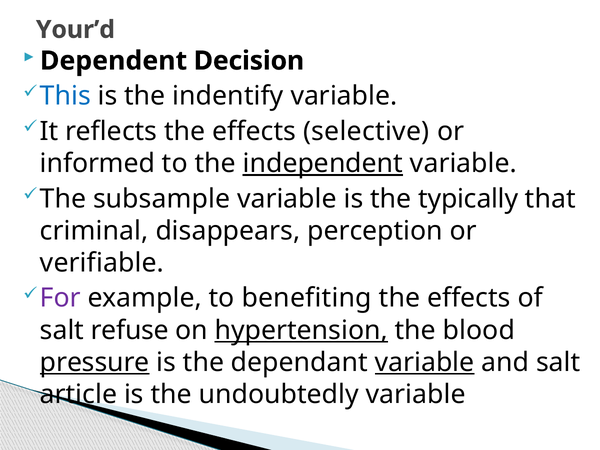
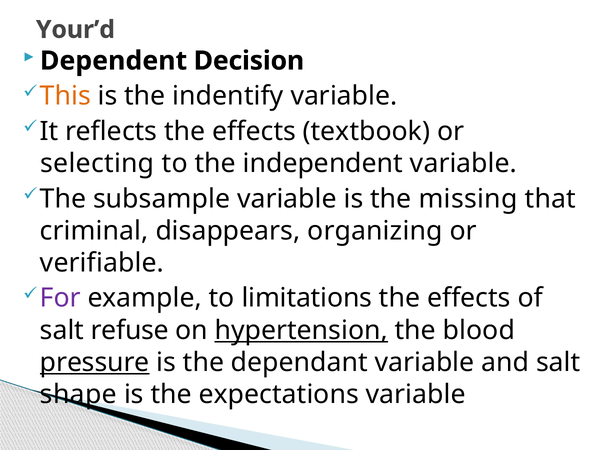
This colour: blue -> orange (65, 96)
selective: selective -> textbook (366, 131)
informed: informed -> selecting (97, 163)
independent underline: present -> none (323, 163)
typically: typically -> missing (468, 199)
perception: perception -> organizing (375, 231)
benefiting: benefiting -> limitations (307, 298)
variable underline: present -> none (425, 362)
article: article -> shape (78, 394)
undoubtedly: undoubtedly -> expectations (279, 394)
